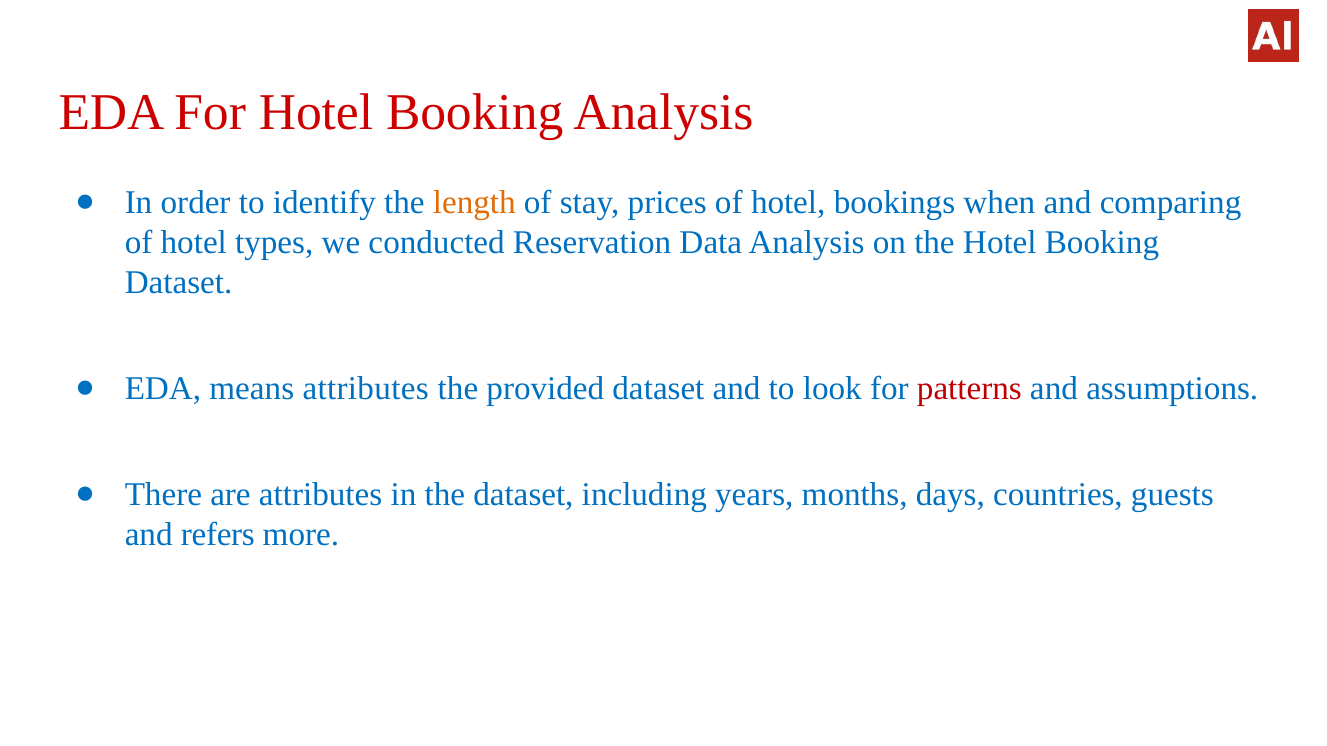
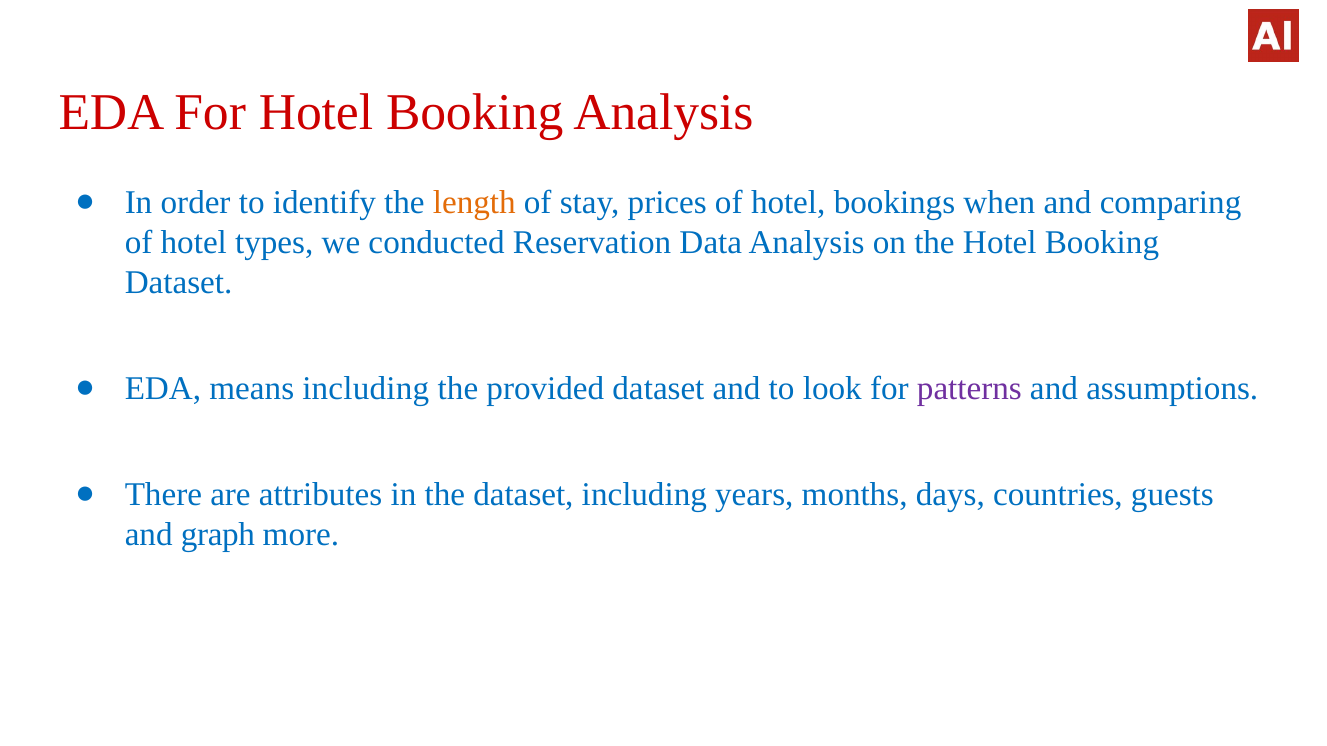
means attributes: attributes -> including (366, 389)
patterns colour: red -> purple (969, 389)
refers: refers -> graph (218, 534)
